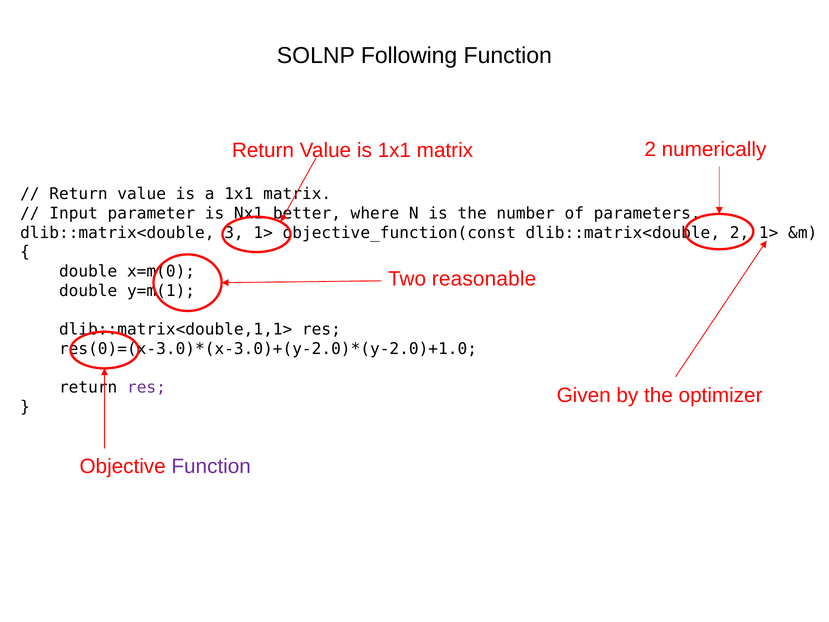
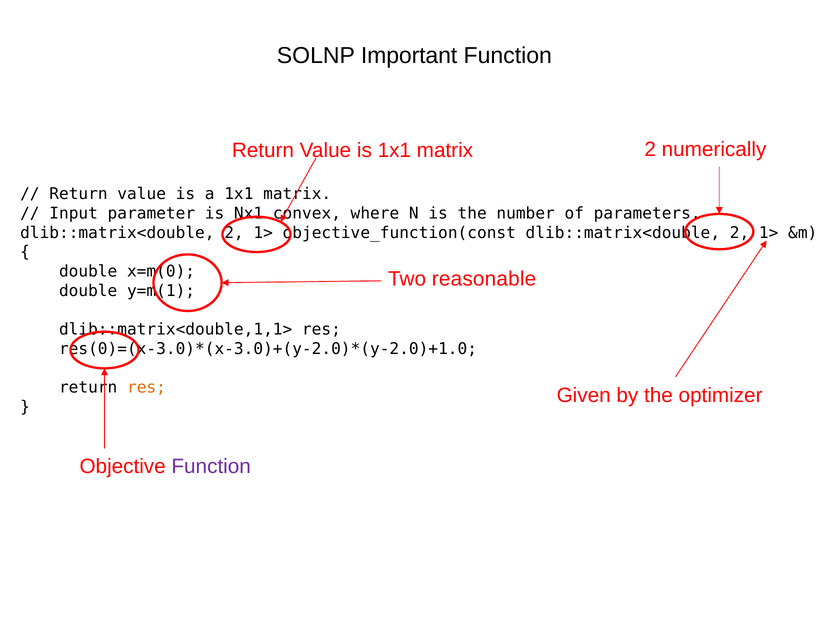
Following: Following -> Important (409, 55)
better: better -> convex (307, 213)
3: 3 -> 2 (234, 233)
res colour: purple -> orange (146, 387)
